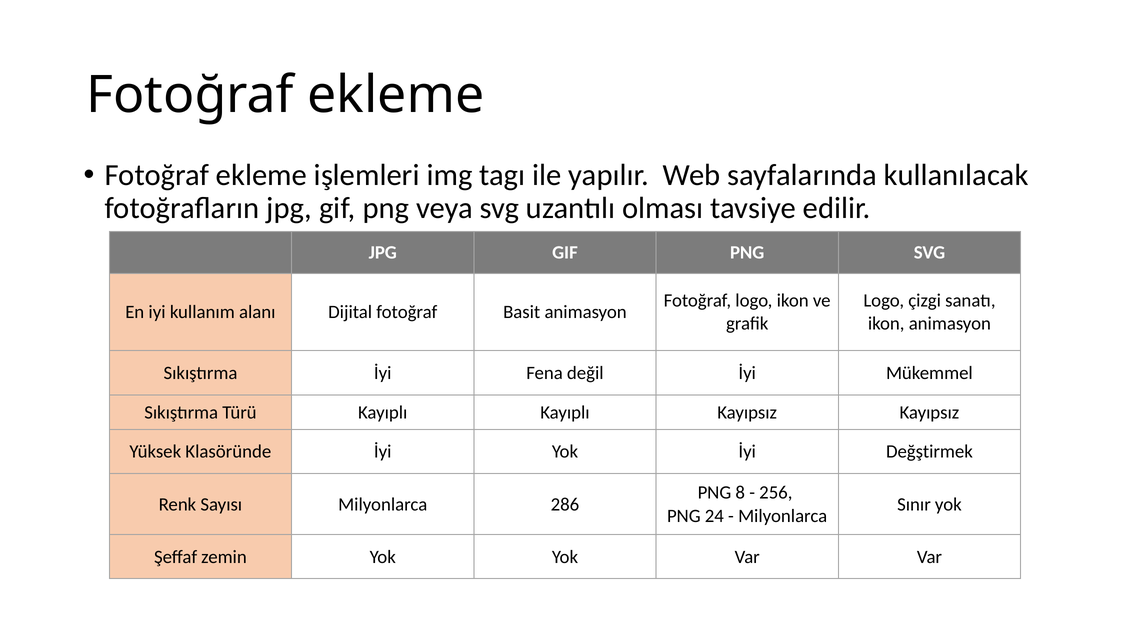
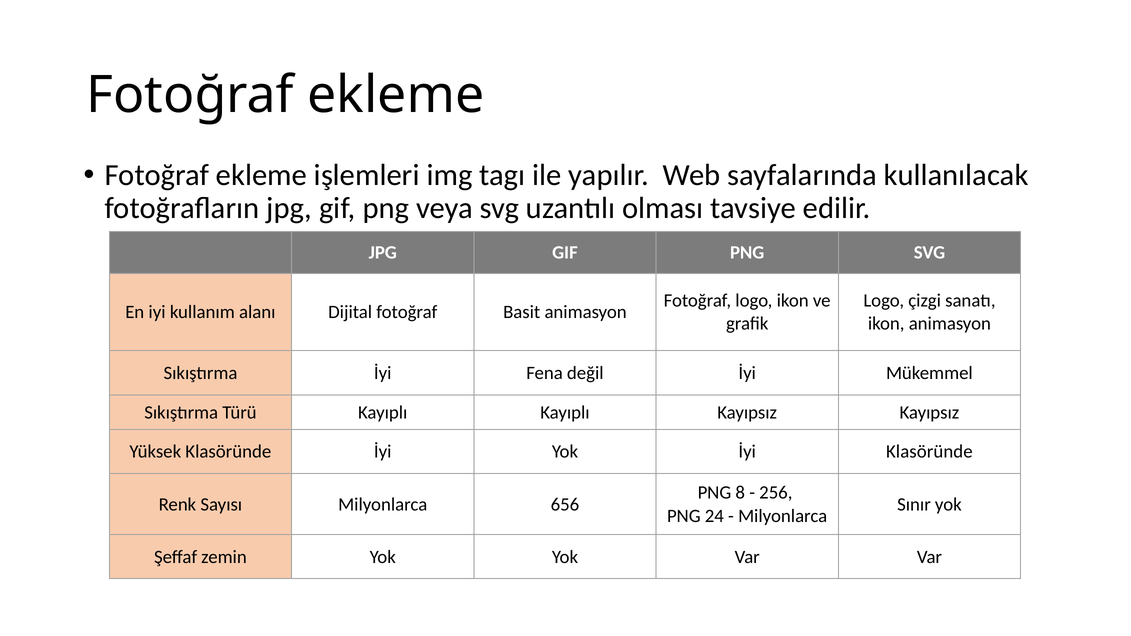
İyi Değştirmek: Değştirmek -> Klasöründe (929, 452)
286: 286 -> 656 (565, 504)
